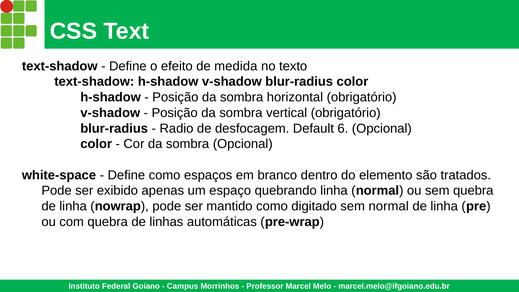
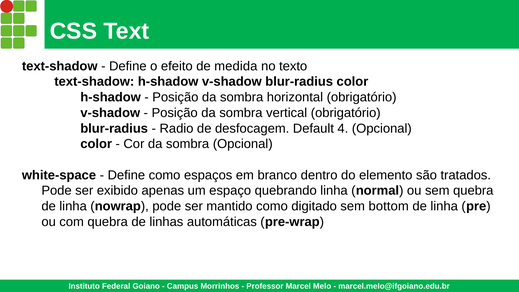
6: 6 -> 4 (343, 128)
sem normal: normal -> bottom (389, 206)
